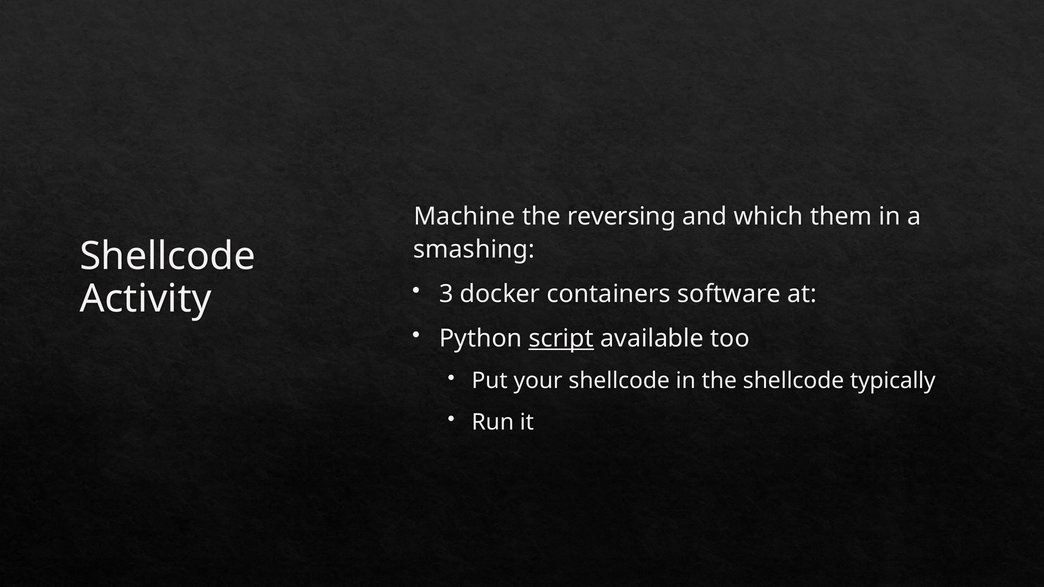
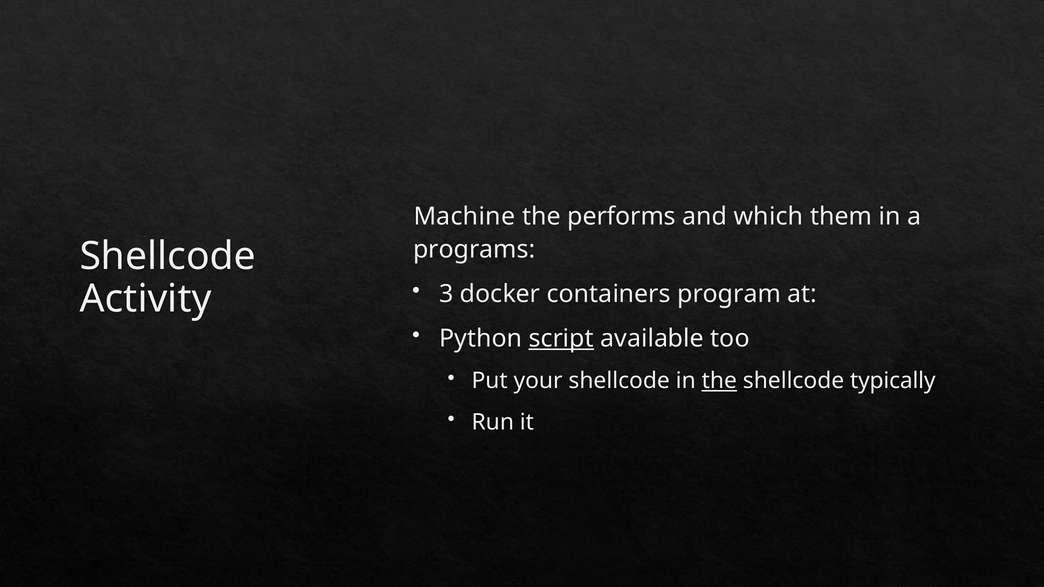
reversing: reversing -> performs (622, 216)
smashing: smashing -> programs (474, 249)
software: software -> program (729, 294)
the underline: none -> present (719, 381)
